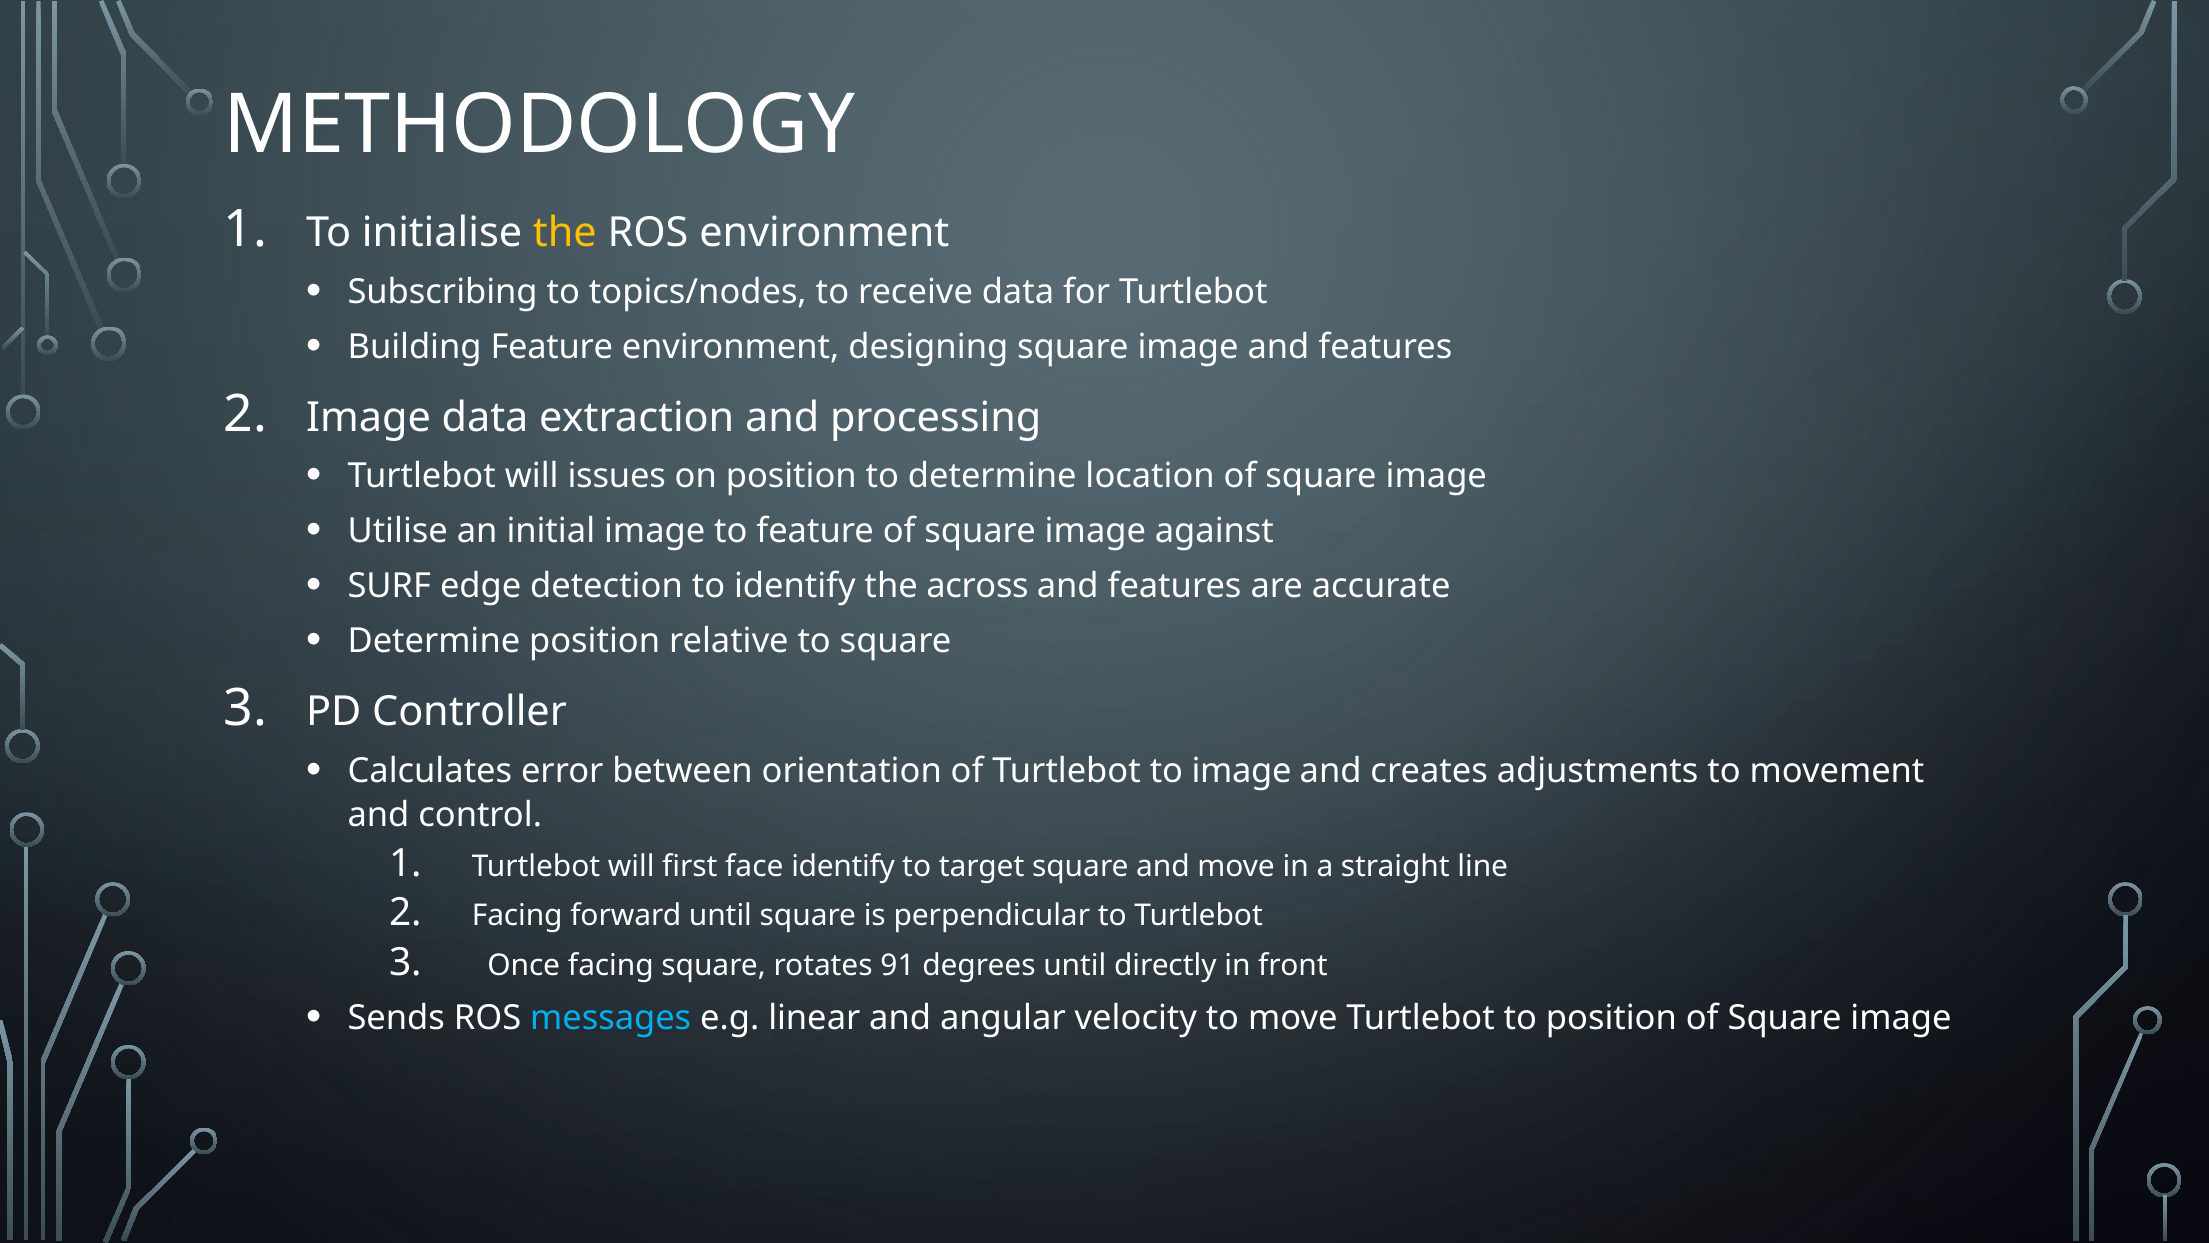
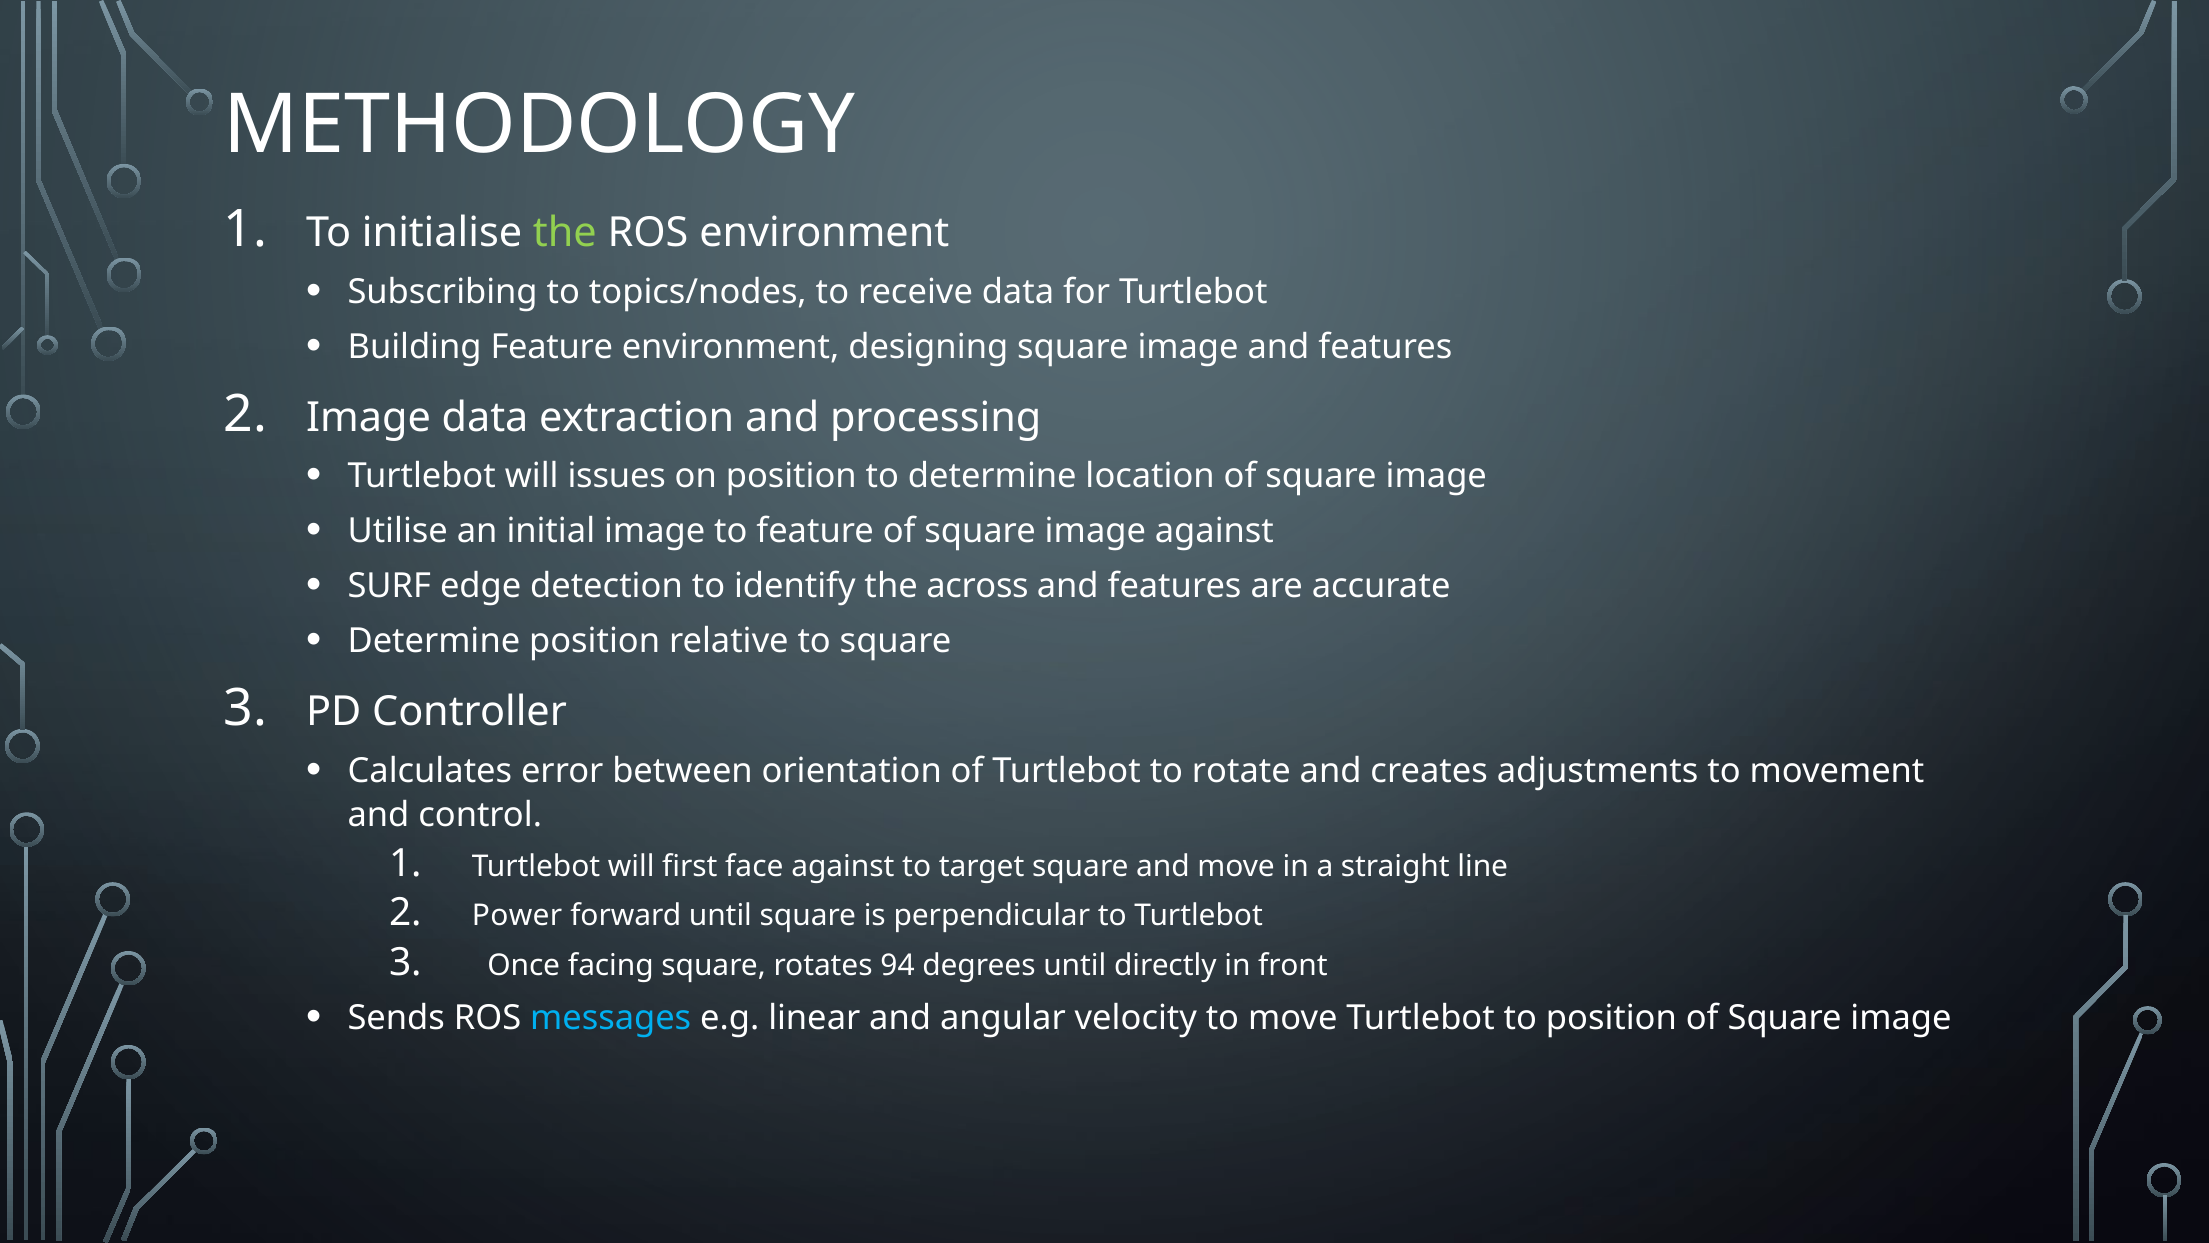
the colour: yellow -> light green (565, 233)
to image: image -> rotate (1241, 770)
face identify: identify -> against (843, 867)
Facing: Facing -> Power (517, 916)
91: 91 -> 94 (898, 965)
